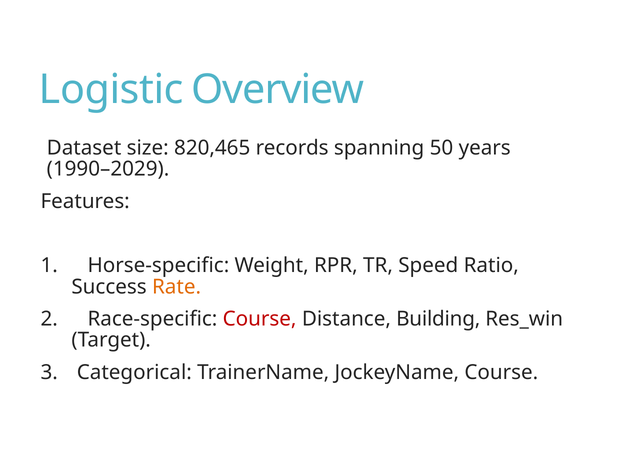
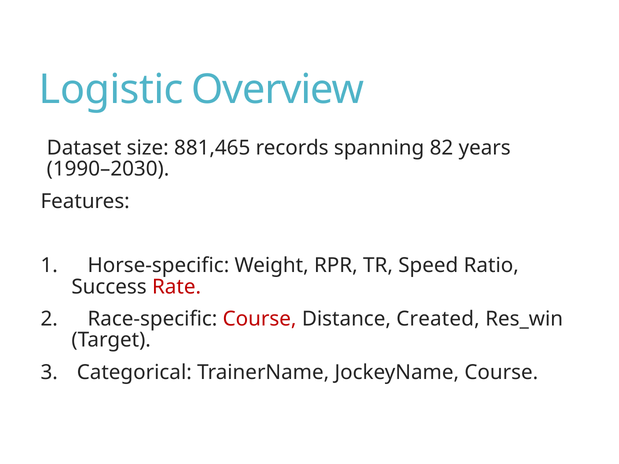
820,465: 820,465 -> 881,465 (212, 148)
50: 50 -> 82 (441, 148)
1990–2029: 1990–2029 -> 1990–2030 (108, 169)
Rate colour: orange -> red (177, 287)
Building: Building -> Created (438, 319)
